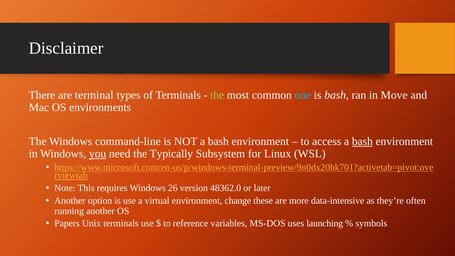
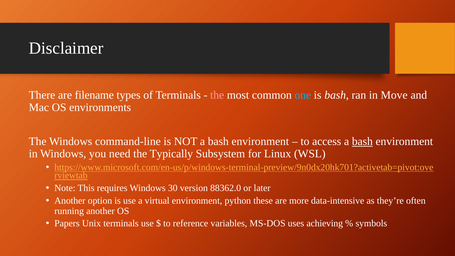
terminal: terminal -> filename (94, 95)
the colour: light green -> pink (217, 95)
you underline: present -> none (98, 154)
26: 26 -> 30 (173, 188)
48362.0: 48362.0 -> 88362.0 (226, 188)
change: change -> python (238, 201)
launching: launching -> achieving (325, 223)
